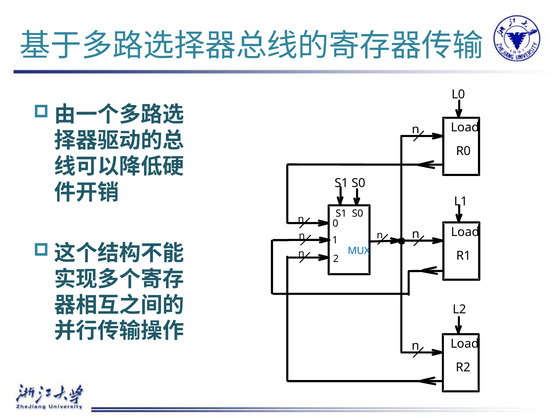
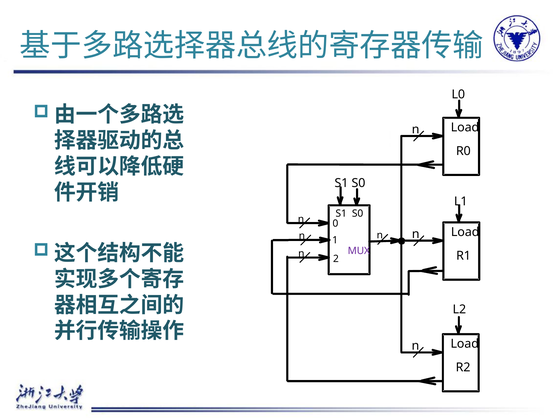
MUX colour: blue -> purple (359, 251)
